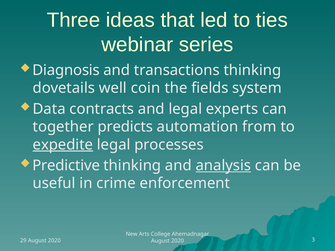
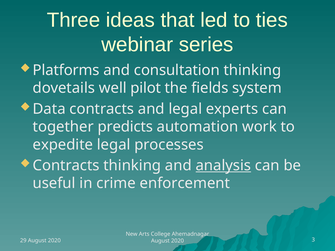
Diagnosis: Diagnosis -> Platforms (66, 70)
transactions: transactions -> consultation (177, 70)
coin: coin -> pilot (146, 88)
from: from -> work (259, 127)
expedite underline: present -> none (63, 145)
Predictive: Predictive -> Contracts (66, 166)
